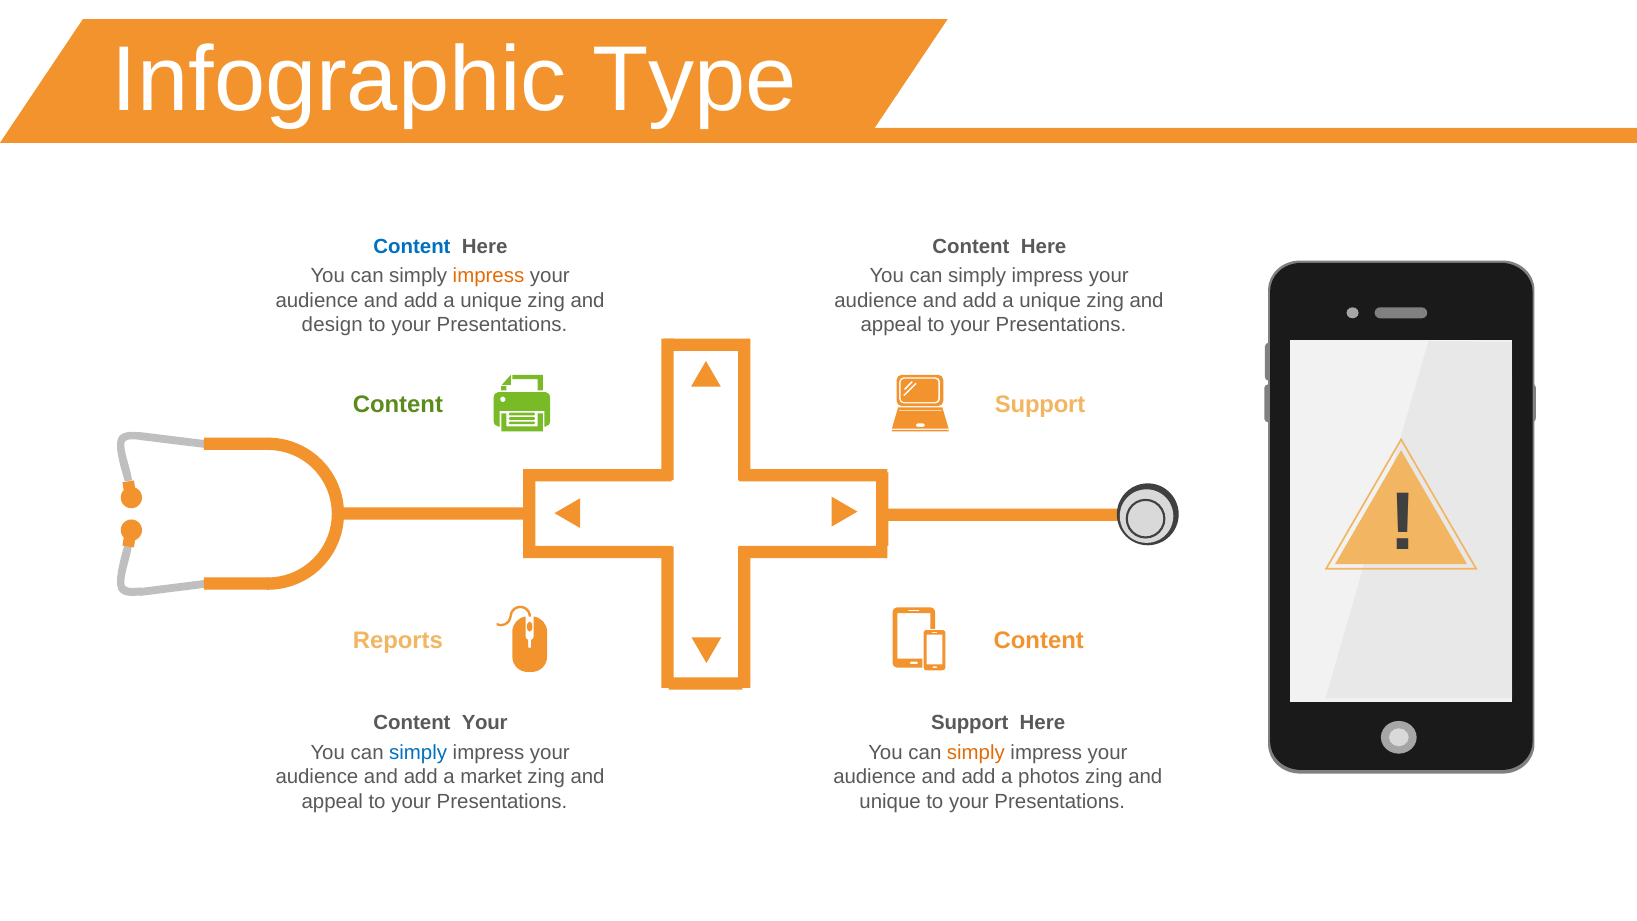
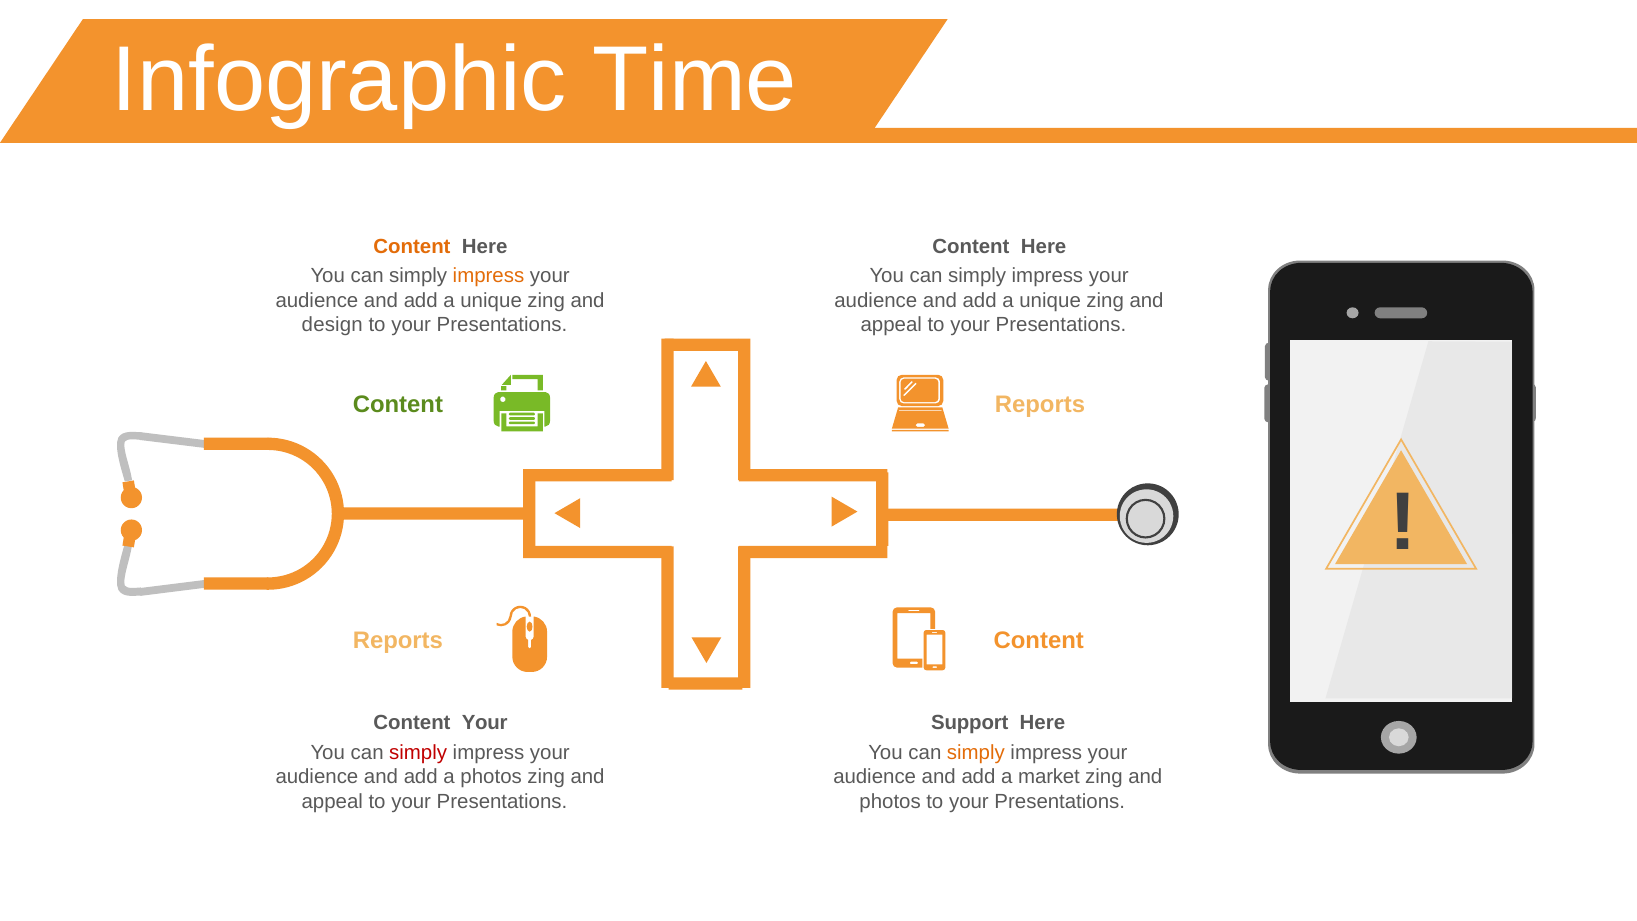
Type: Type -> Time (695, 80)
Content colour: blue -> orange (412, 246)
Support: Support -> Reports (1040, 404)
simply colour: blue -> red (418, 752)
a market: market -> photos (491, 777)
photos: photos -> market (1049, 777)
unique: unique -> photos (890, 801)
